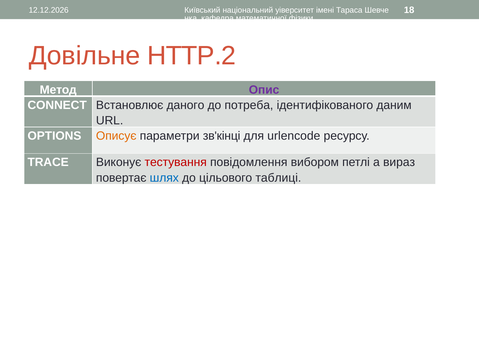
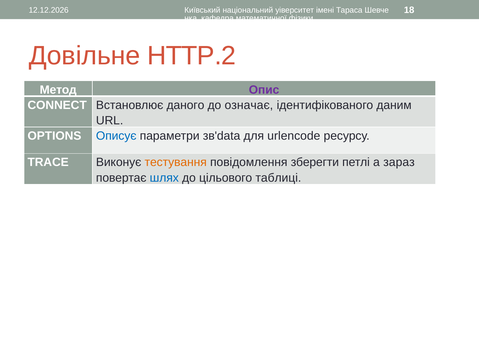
потреба: потреба -> означає (249, 105)
Описує colour: orange -> blue (116, 136)
зв'кінці: зв'кінці -> зв'data (222, 136)
тестування colour: red -> orange (176, 162)
вибором: вибором -> зберегти (315, 162)
вираз: вираз -> зараз (399, 162)
